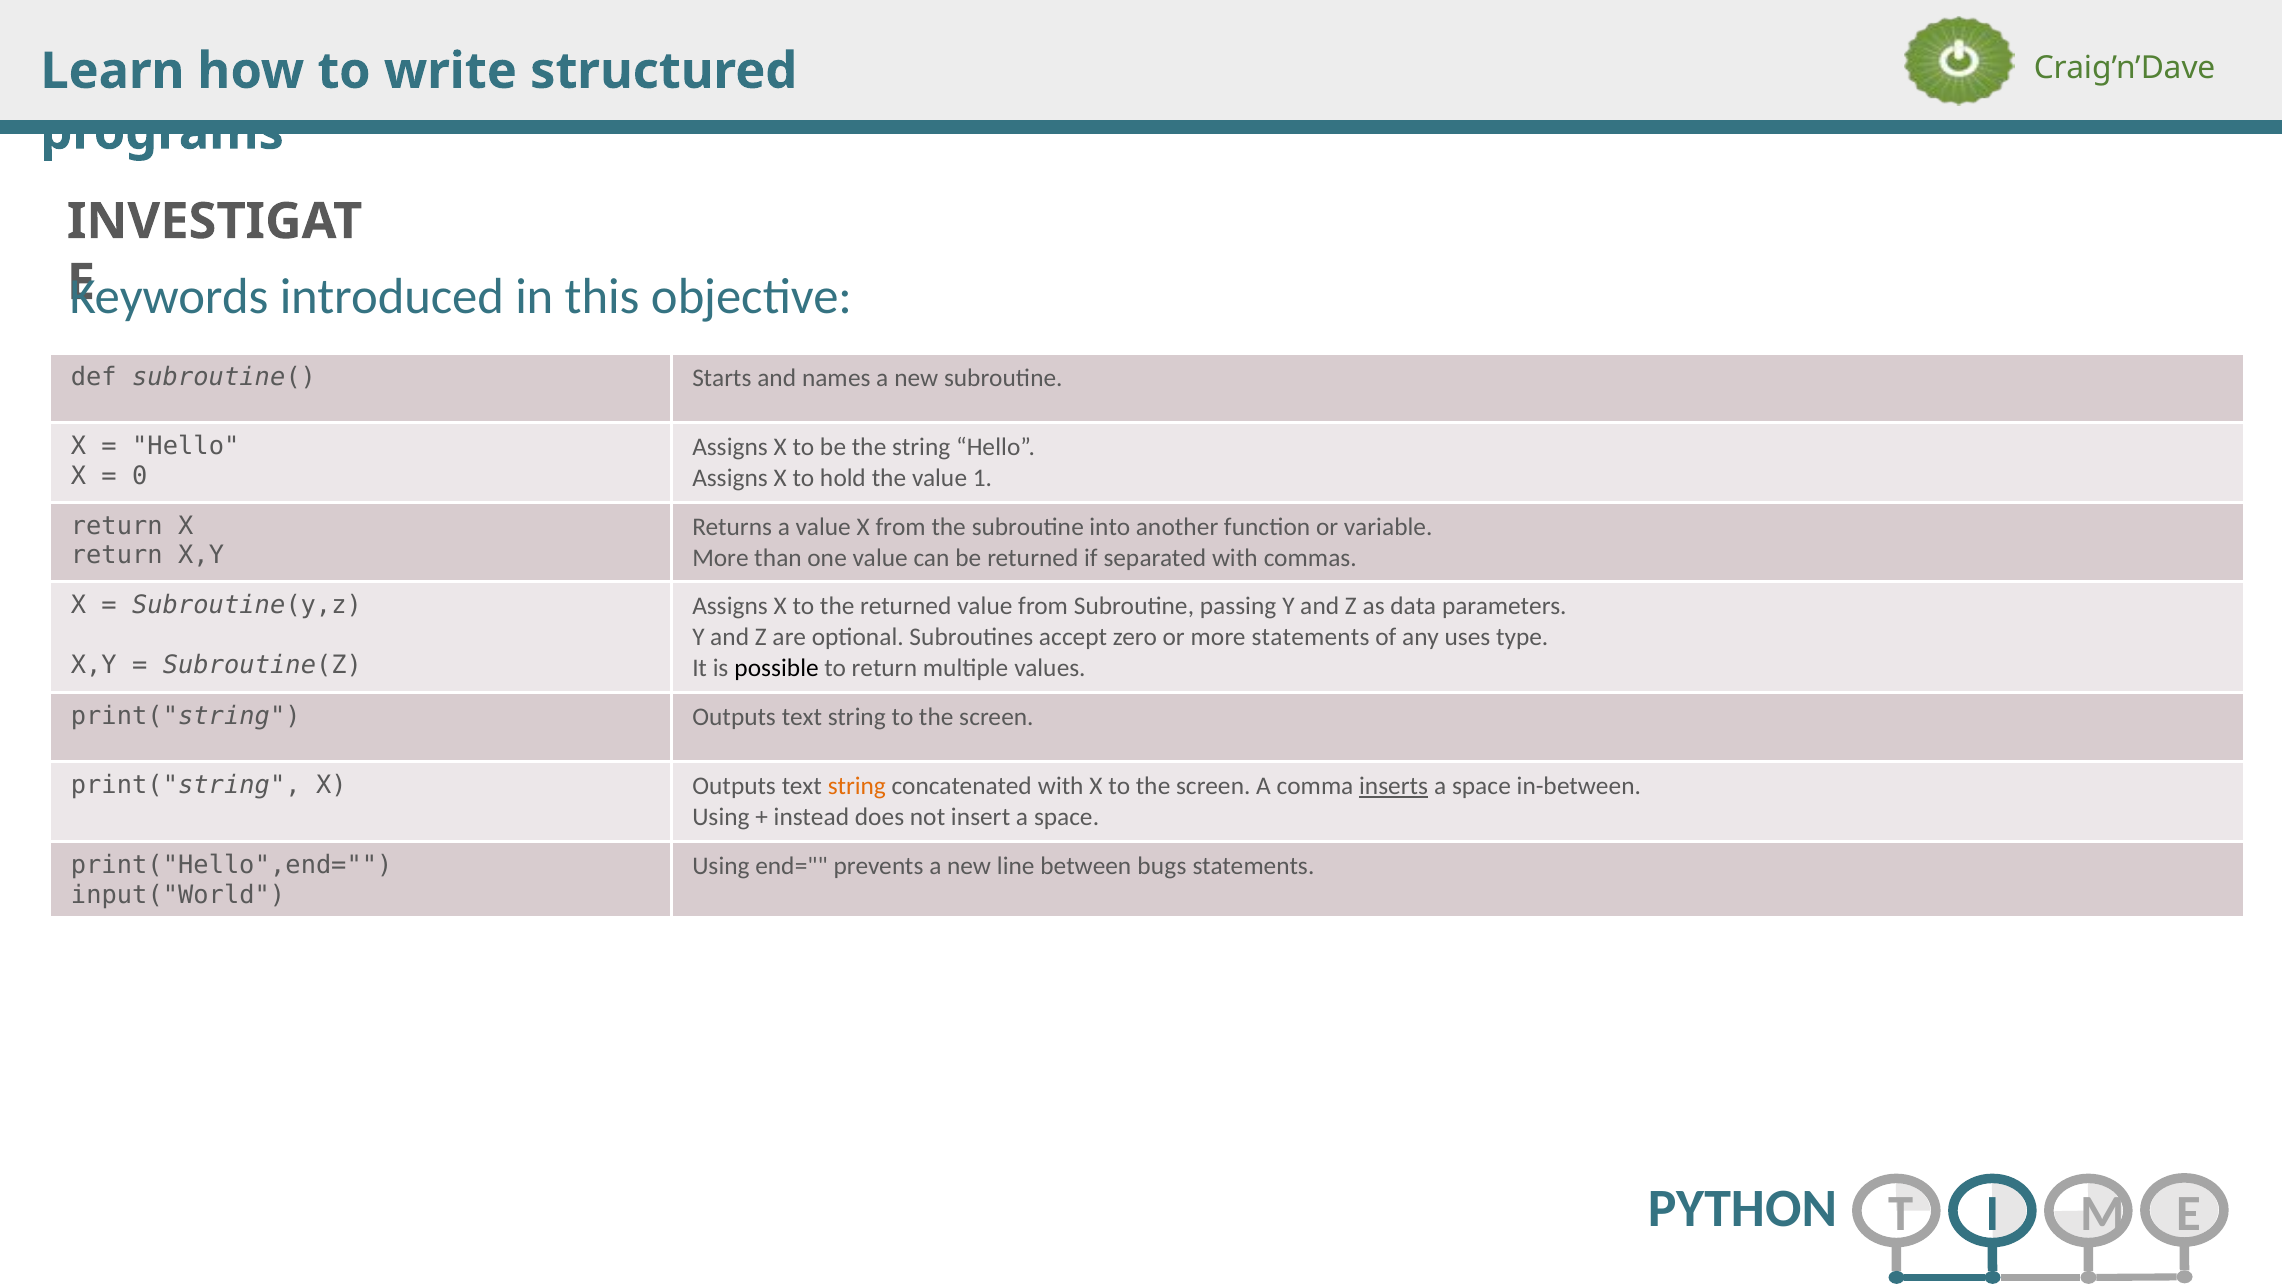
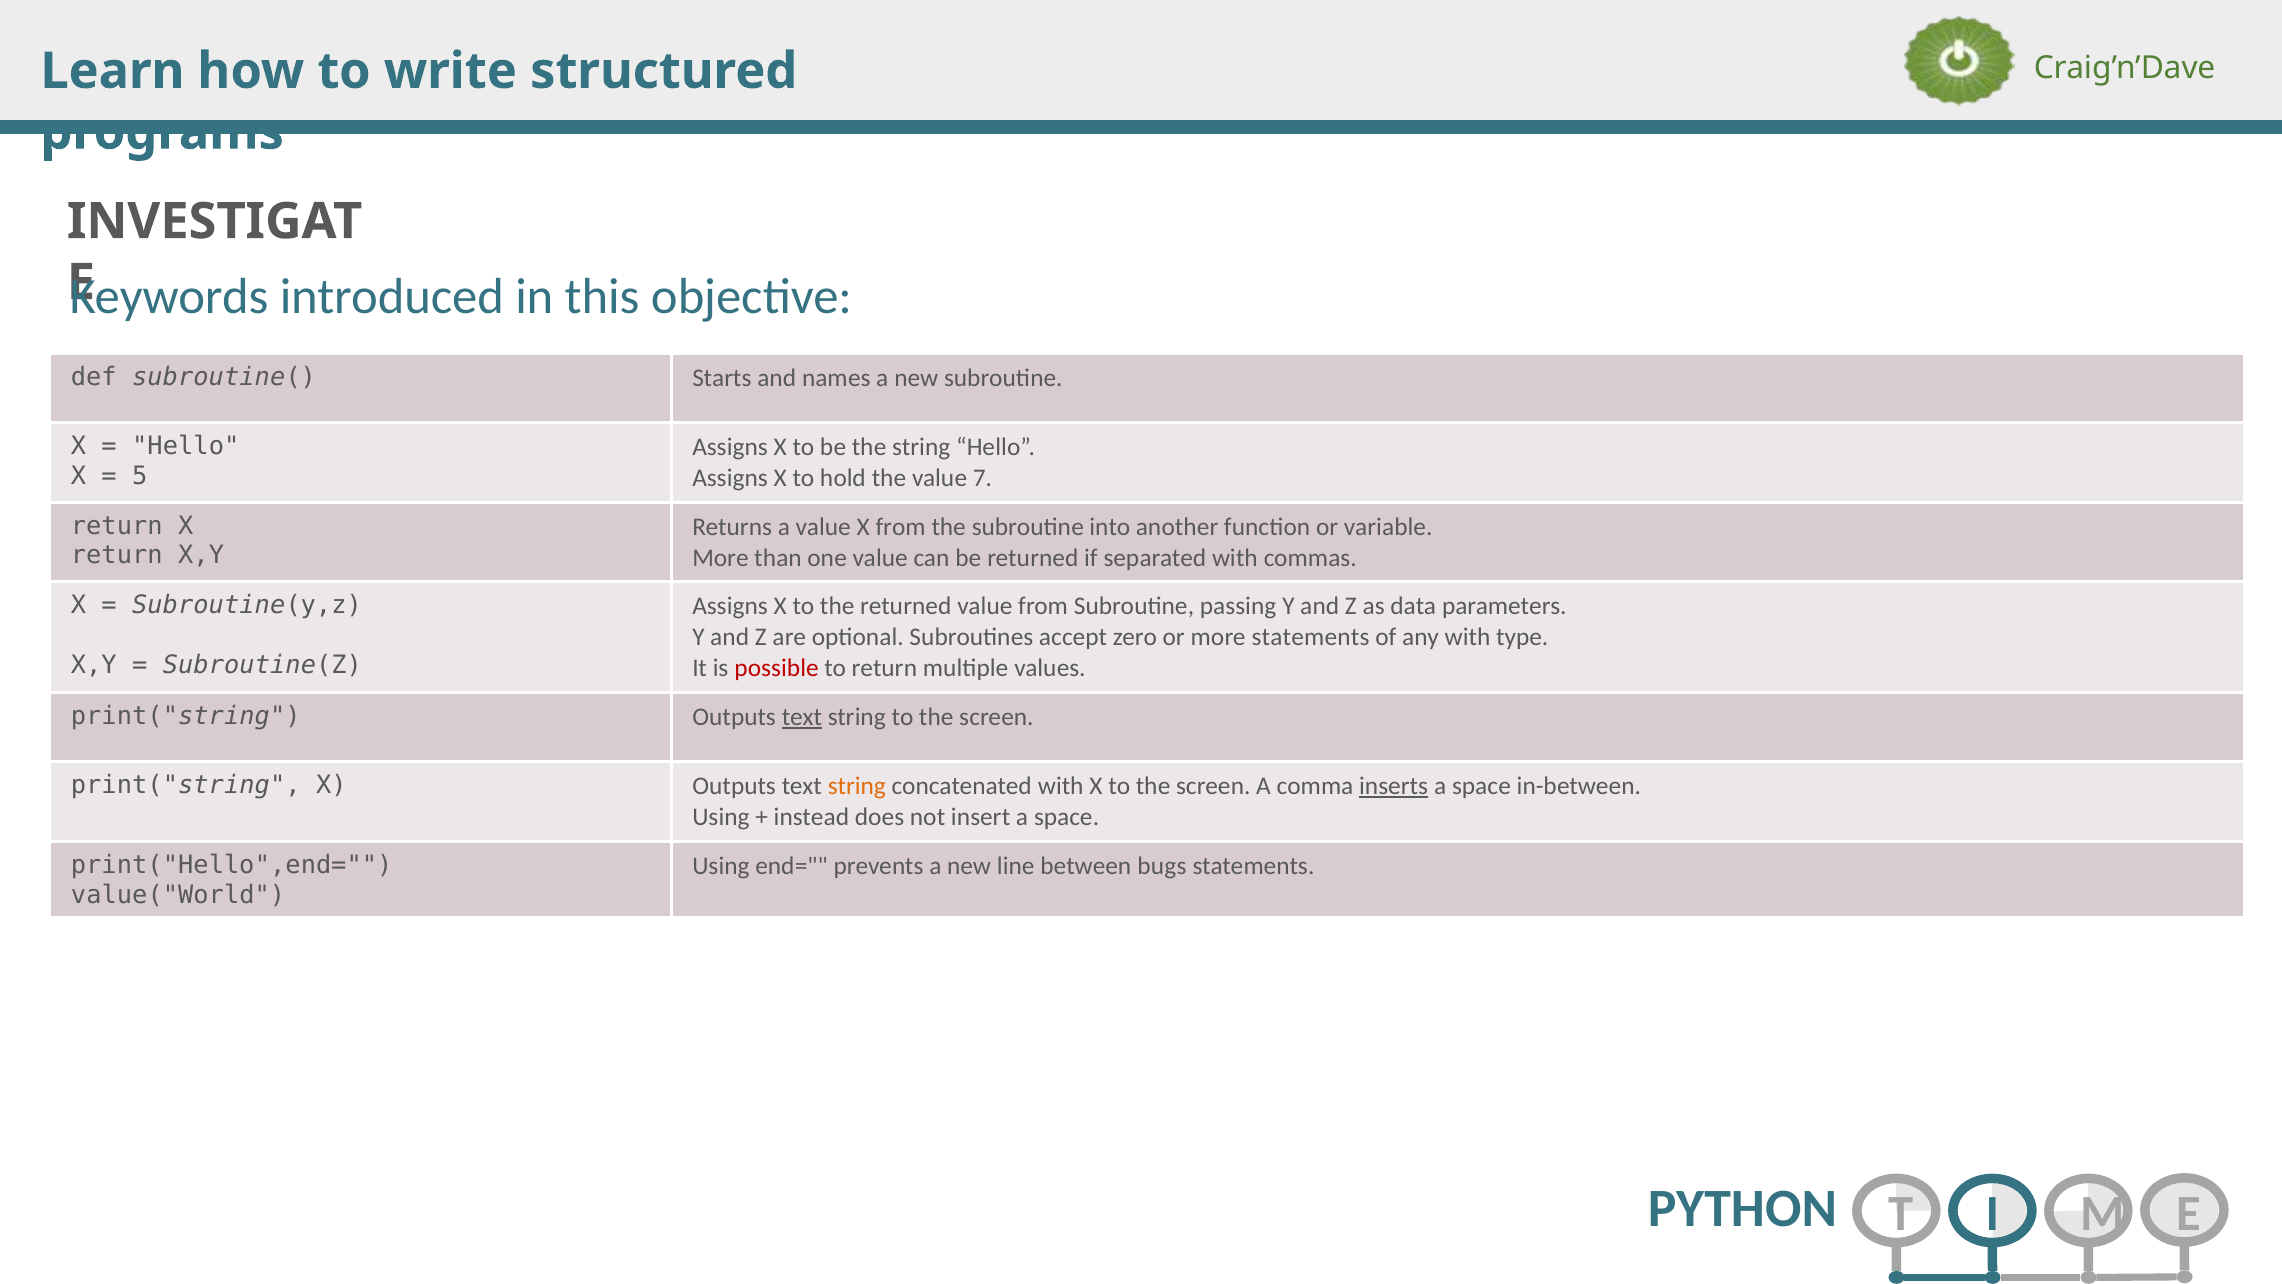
0: 0 -> 5 (140, 476)
1: 1 -> 7 (982, 478)
any uses: uses -> with (1468, 637)
possible colour: black -> red (777, 668)
text underline: none -> present (802, 717)
input("World: input("World -> value("World (178, 894)
